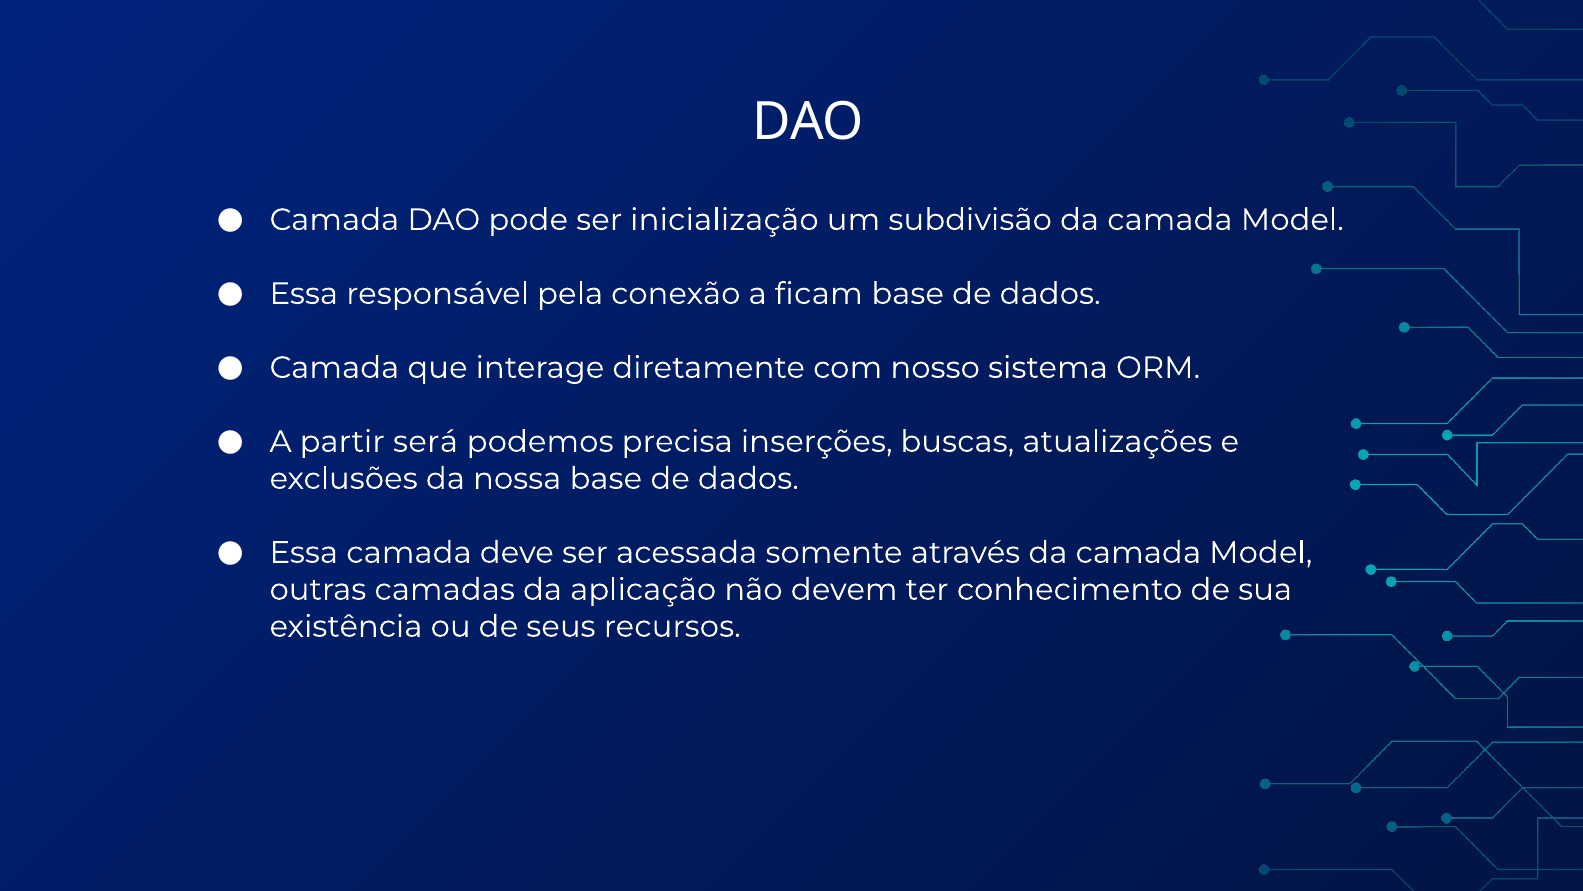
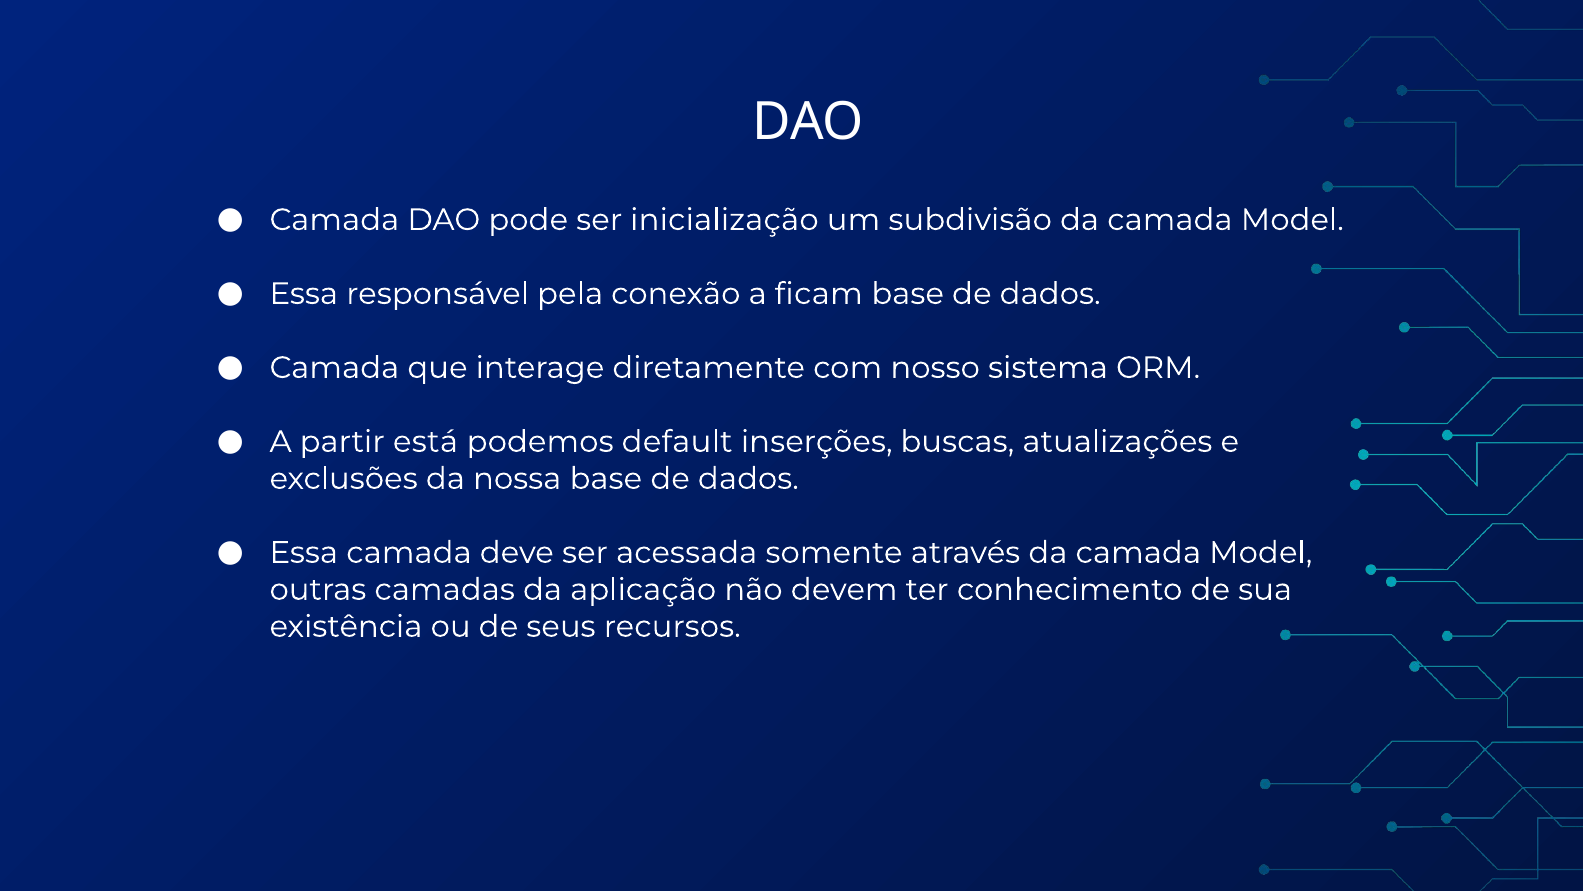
será: será -> está (425, 441)
precisa: precisa -> default (677, 441)
